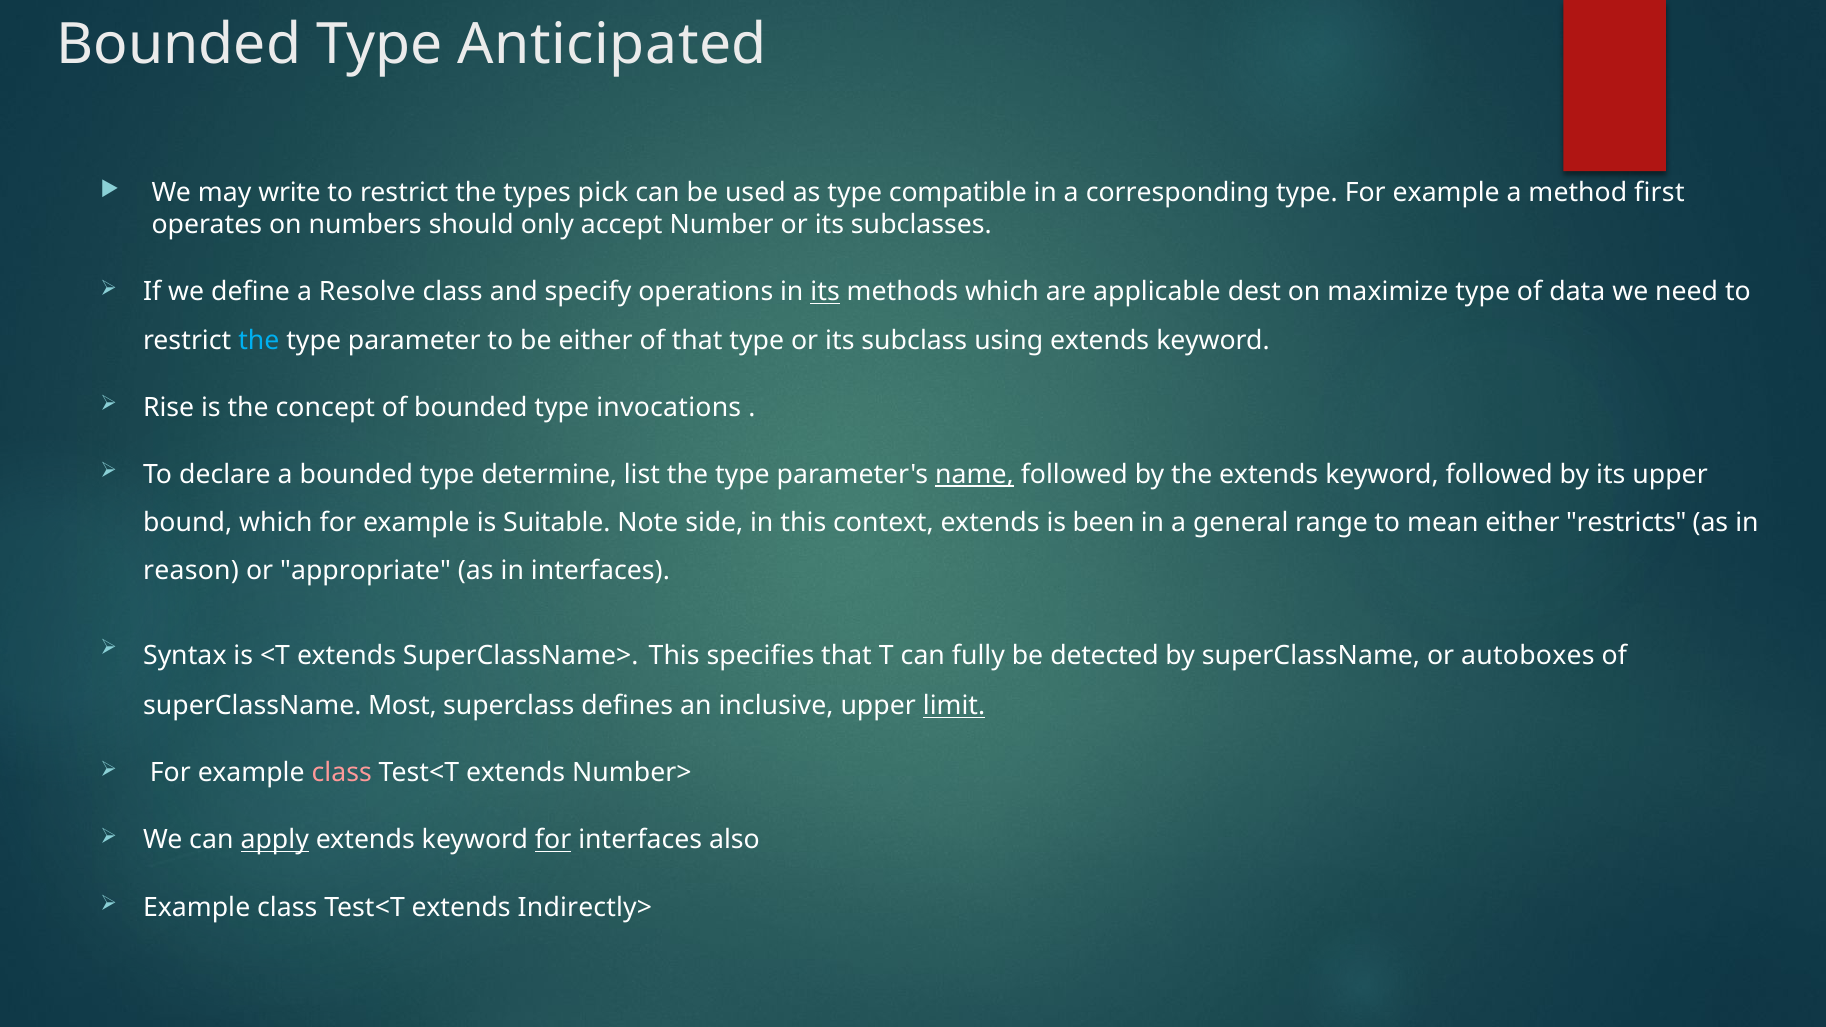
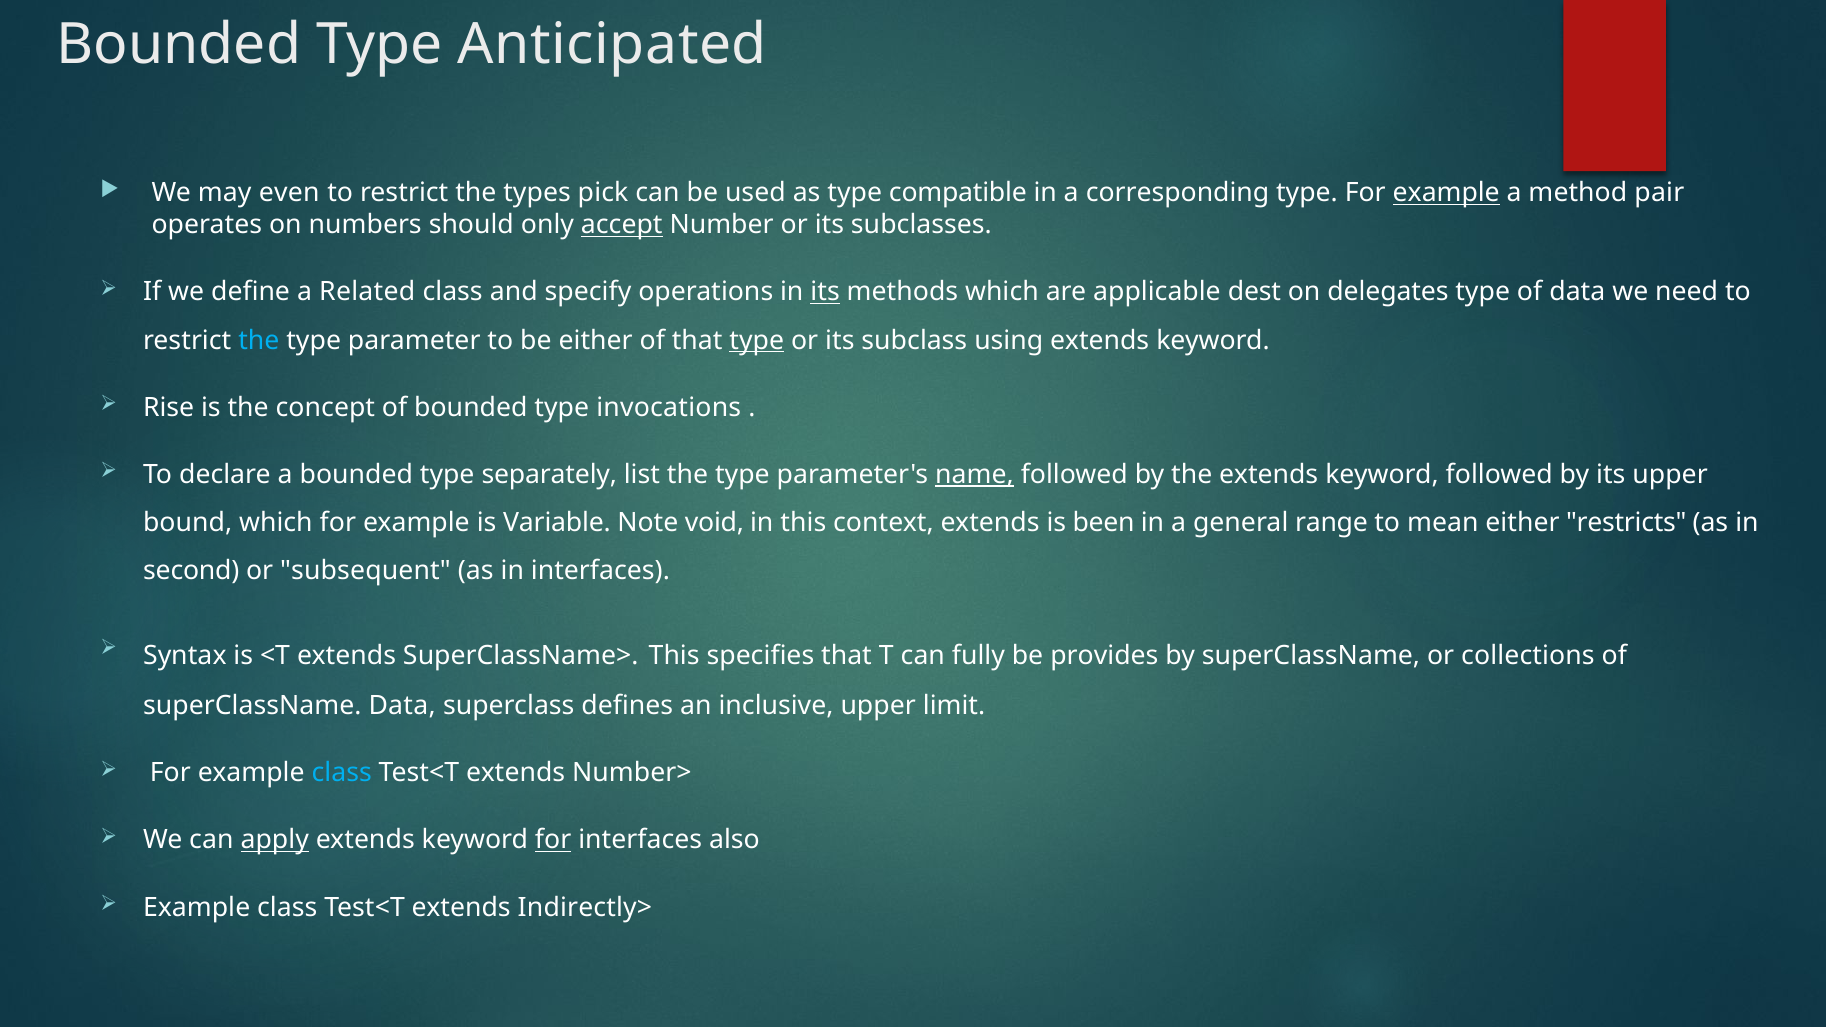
write: write -> even (289, 193)
example underline: none -> present (1446, 193)
first: first -> pair (1659, 193)
accept underline: none -> present (622, 225)
Resolve: Resolve -> Related (367, 292)
maximize: maximize -> delegates (1388, 292)
type underline: none -> present (757, 340)
determine: determine -> separately (549, 474)
Suitable: Suitable -> Variable (557, 522)
side: side -> void (714, 522)
reason: reason -> second (191, 570)
appropriate: appropriate -> subsequent (365, 570)
detected: detected -> provides (1104, 656)
autoboxes: autoboxes -> collections (1528, 656)
superClassName Most: Most -> Data (402, 706)
limit underline: present -> none (954, 706)
class colour: pink -> light blue (342, 773)
